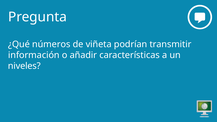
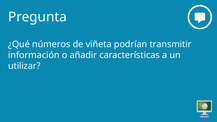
niveles: niveles -> utilizar (24, 66)
